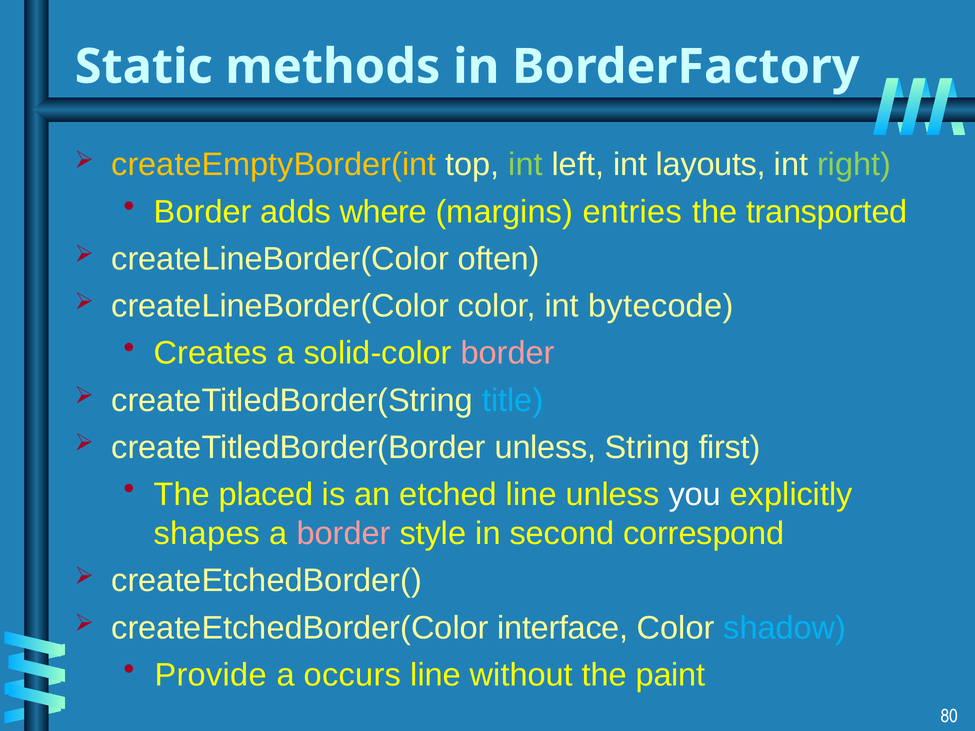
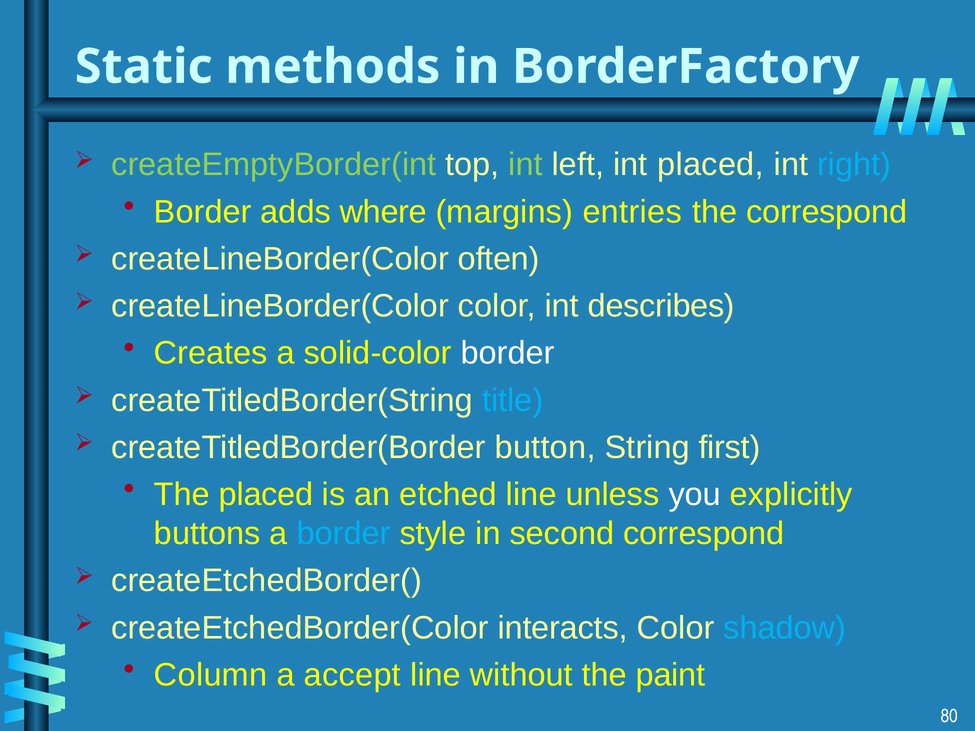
createEmptyBorder(int colour: yellow -> light green (274, 165)
int layouts: layouts -> placed (710, 165)
right colour: light green -> light blue (854, 165)
the transported: transported -> correspond (827, 212)
bytecode: bytecode -> describes (661, 306)
border colour: pink -> white (508, 353)
createTitledBorder(Border unless: unless -> button (545, 448)
shapes: shapes -> buttons (207, 534)
border colour: pink -> light blue (344, 534)
interface: interface -> interacts (563, 628)
Provide: Provide -> Column (211, 675)
occurs: occurs -> accept (352, 675)
